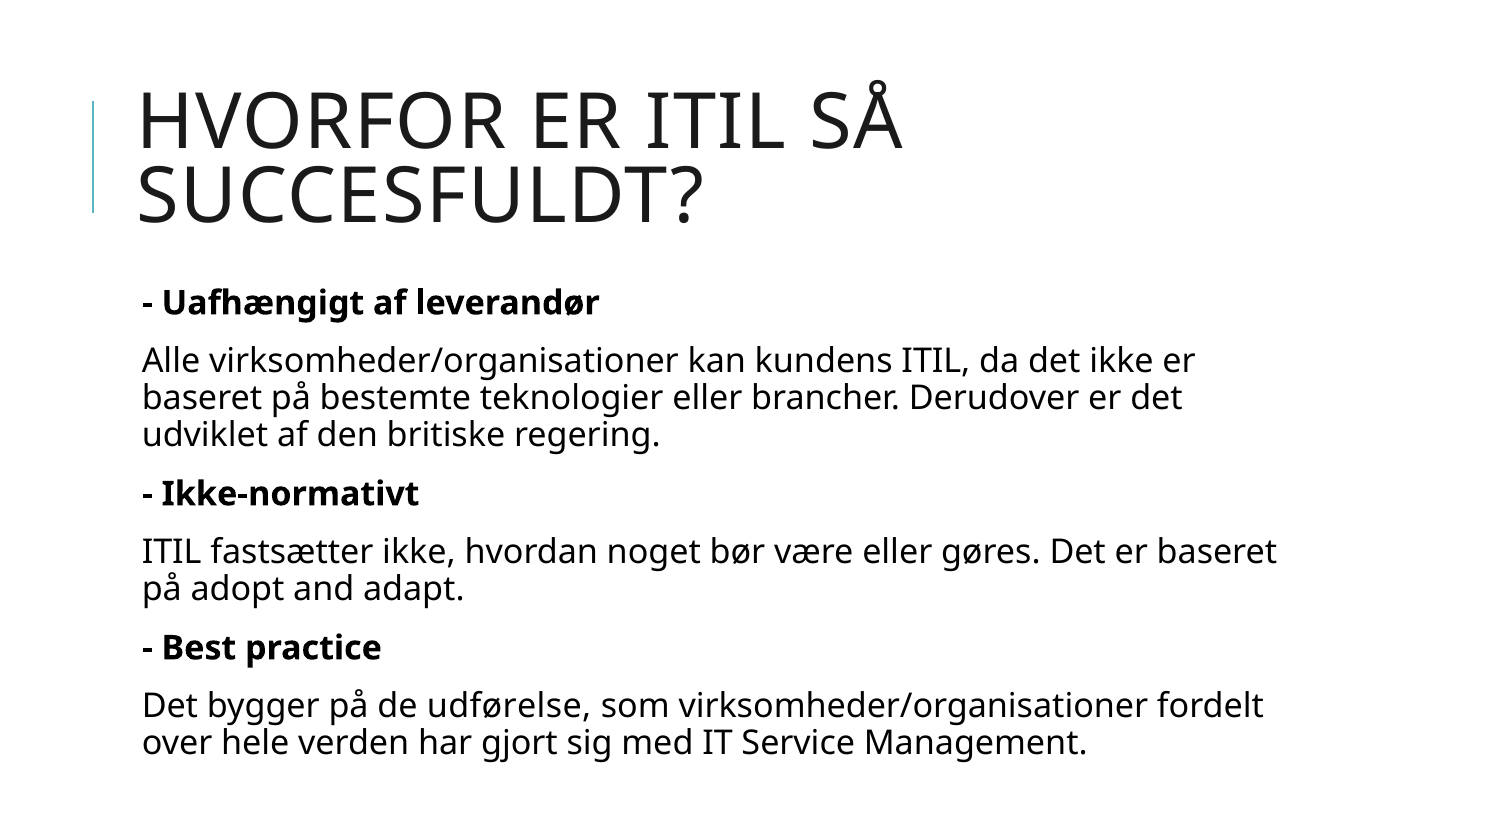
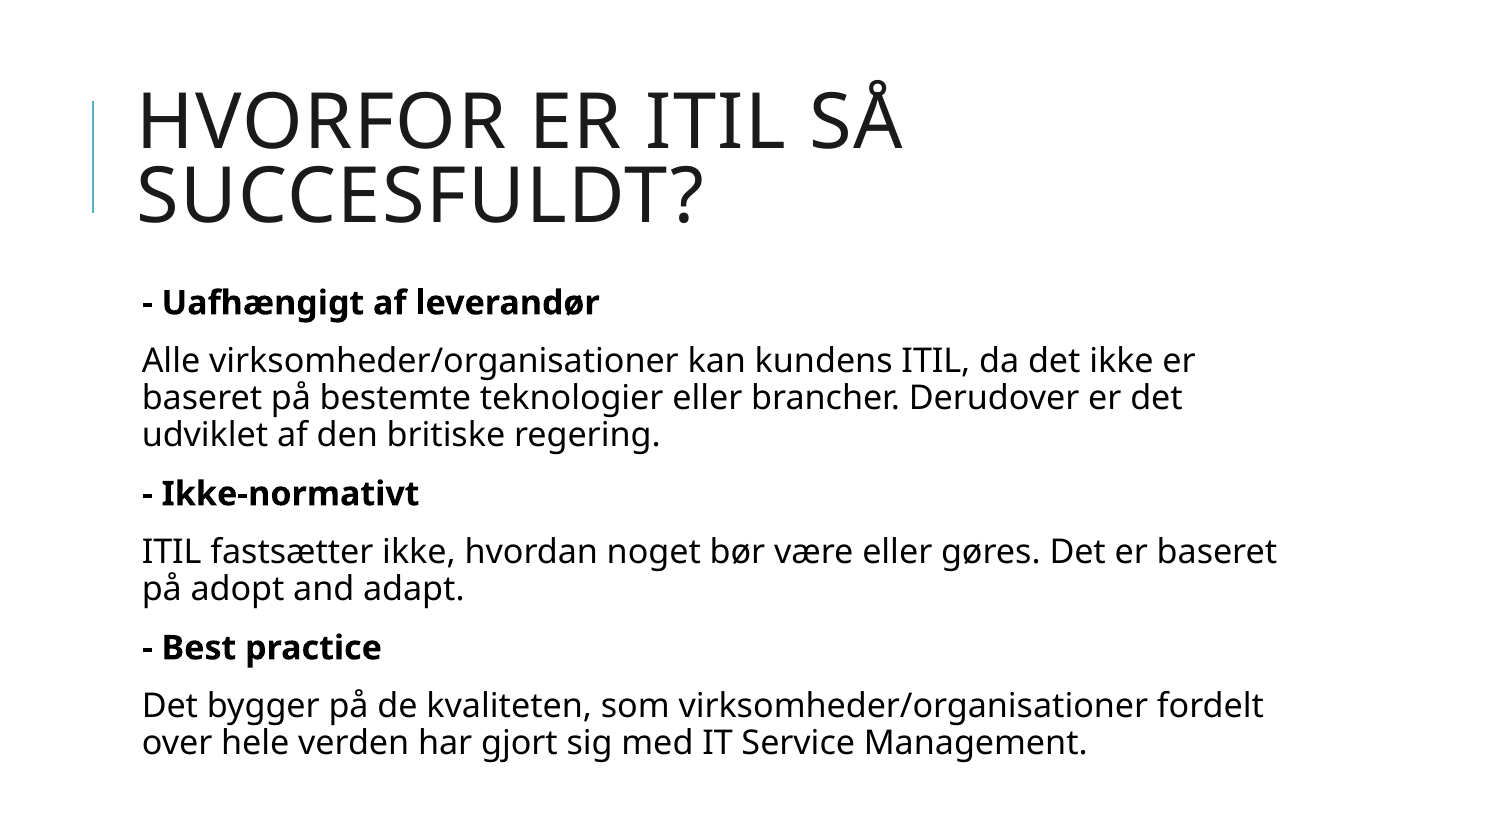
udførelse: udførelse -> kvaliteten (509, 706)
